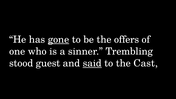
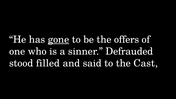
Trembling: Trembling -> Defrauded (129, 51)
guest: guest -> filled (48, 63)
said underline: present -> none (92, 63)
